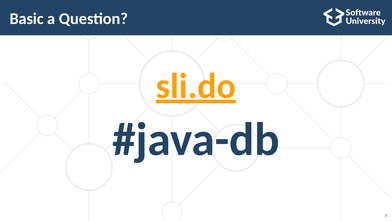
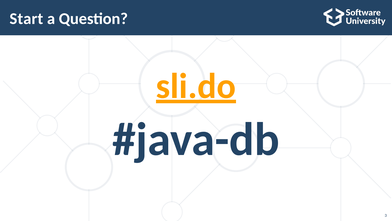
Basic: Basic -> Start (26, 19)
